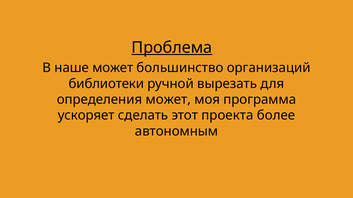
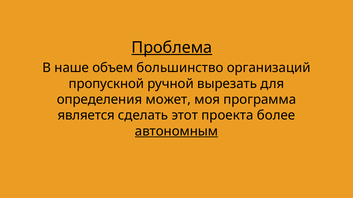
наше может: может -> объем (113, 68)
библиотеки: библиотеки -> пропускной (106, 84)
ускоряет: ускоряет -> является (86, 116)
автономным underline: none -> present (177, 132)
